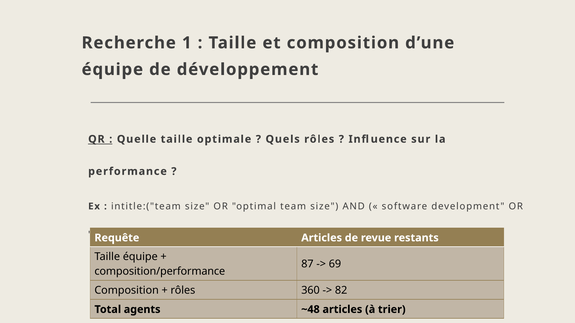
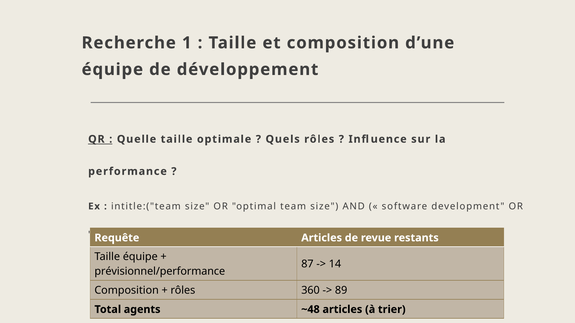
69: 69 -> 14 (335, 264)
composition/performance: composition/performance -> prévisionnel/performance (160, 272)
82: 82 -> 89 (341, 291)
